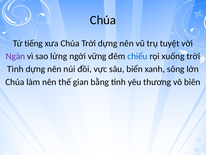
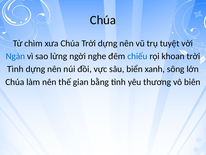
tiếng: tiếng -> chìm (34, 43)
Ngàn colour: purple -> blue (15, 56)
vững: vững -> nghe (97, 56)
xuống: xuống -> khoan (173, 56)
